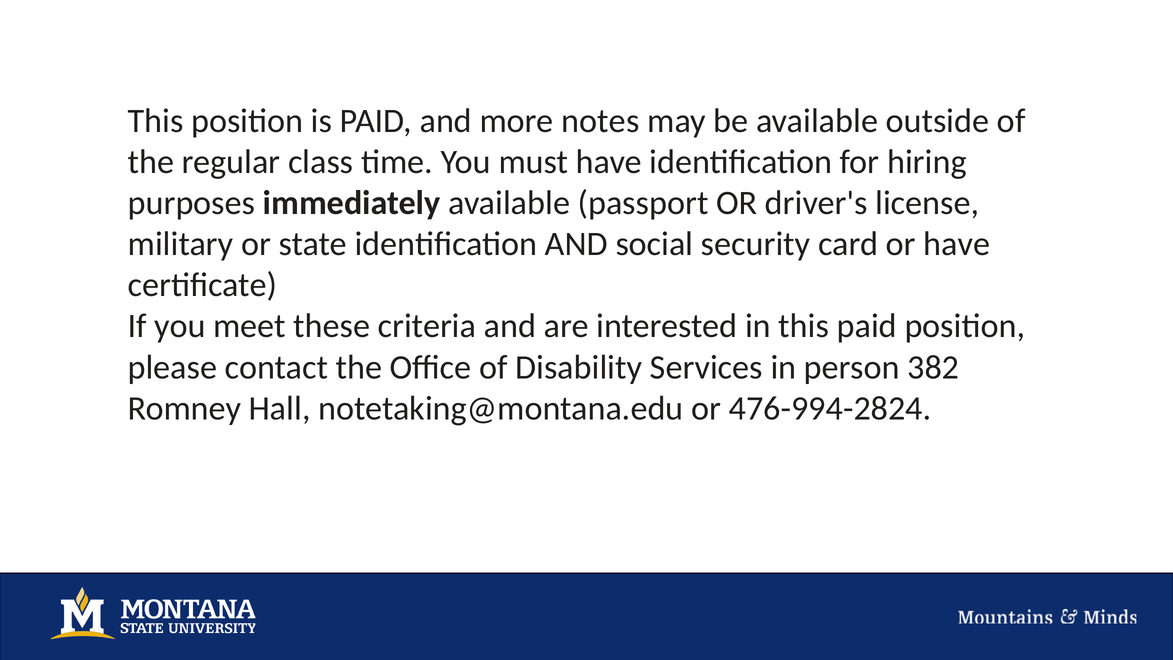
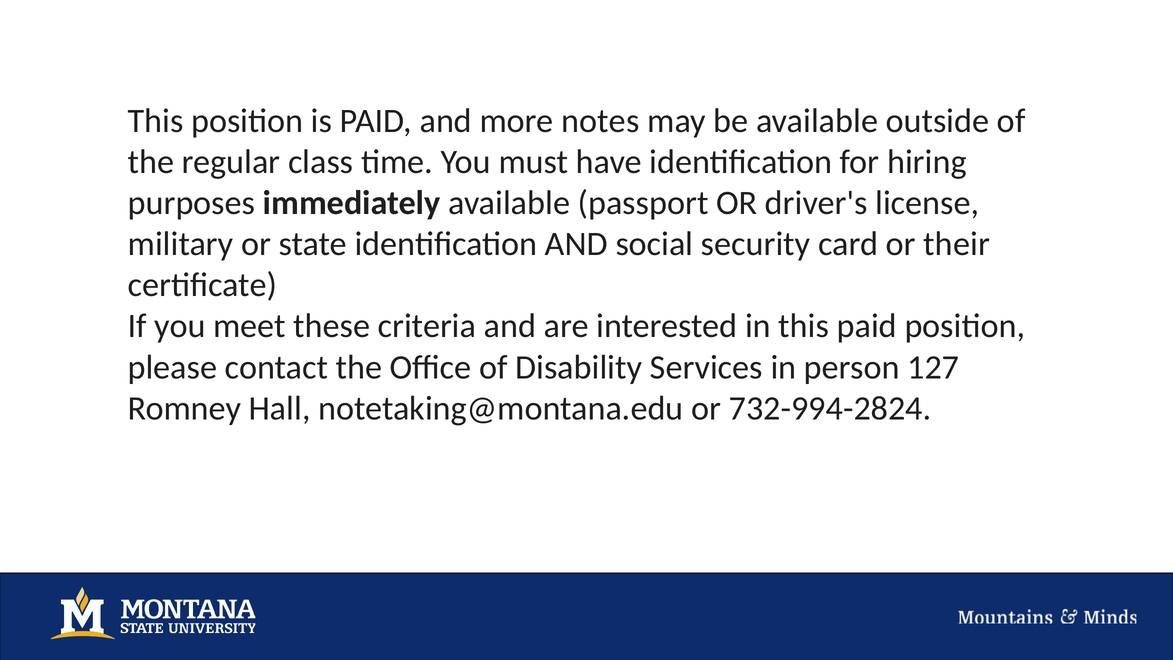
or have: have -> their (957, 244)
382: 382 -> 127 (933, 367)
476-994-2824: 476-994-2824 -> 732-994-2824 (830, 408)
